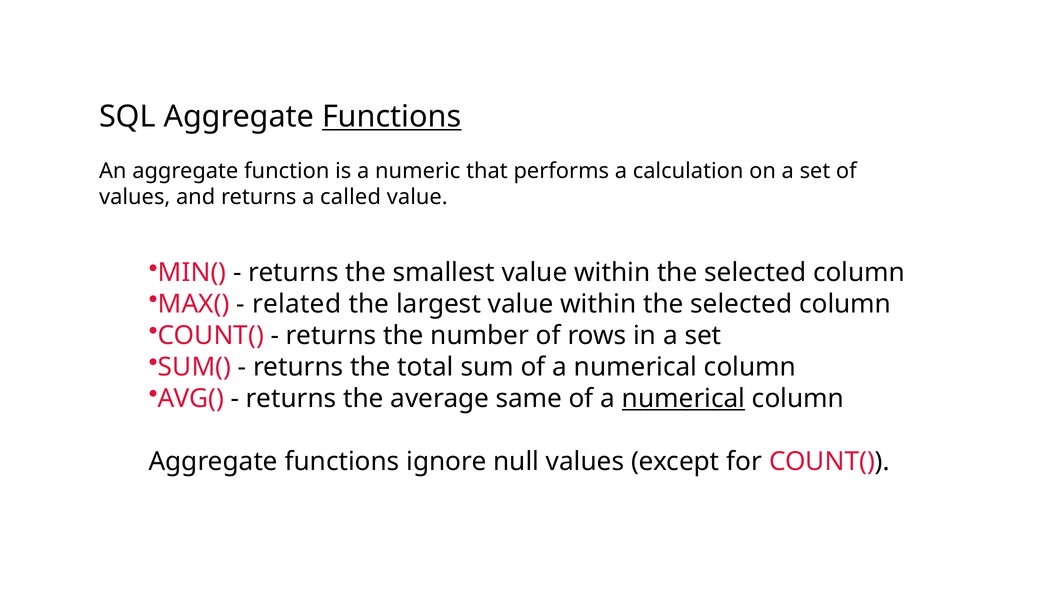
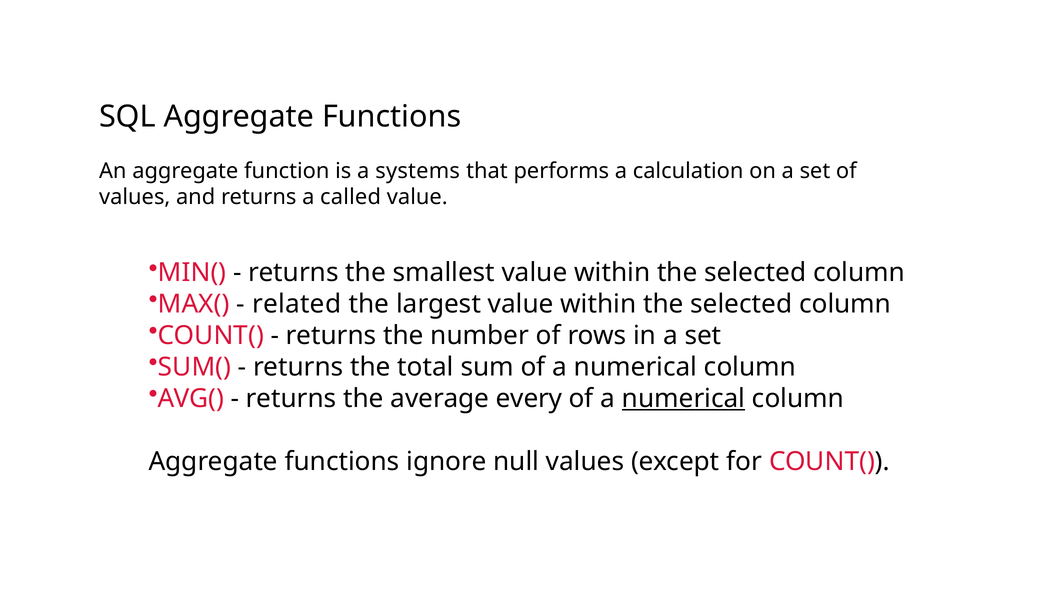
Functions underline: present -> none (392, 117)
numeric: numeric -> systems (418, 171)
same: same -> every (529, 399)
